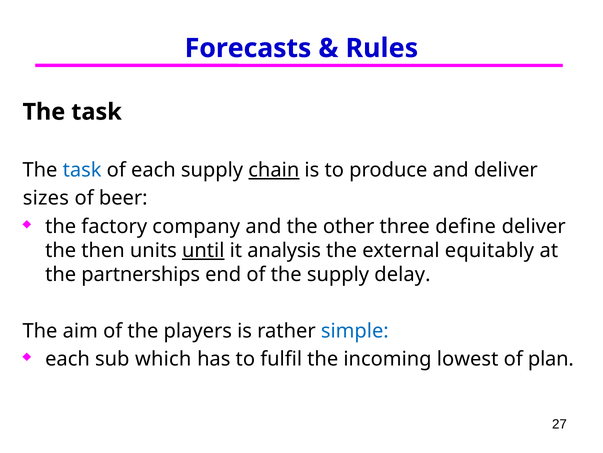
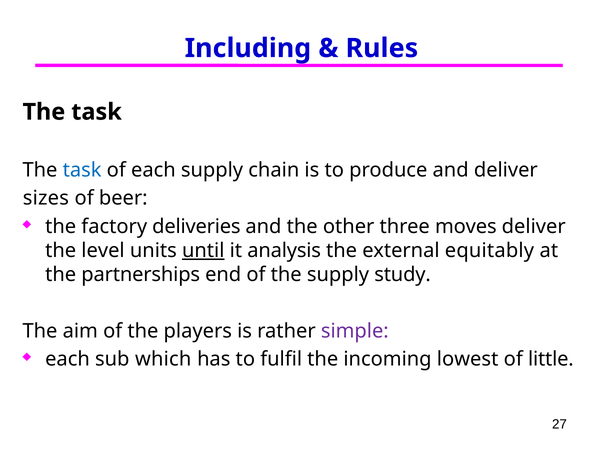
Forecasts: Forecasts -> Including (248, 48)
chain underline: present -> none (274, 170)
company: company -> deliveries (196, 226)
define: define -> moves (466, 226)
then: then -> level (103, 250)
delay: delay -> study (403, 274)
simple colour: blue -> purple (355, 331)
plan: plan -> little (551, 359)
